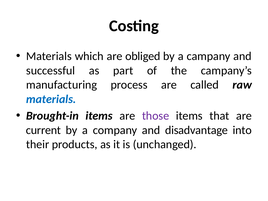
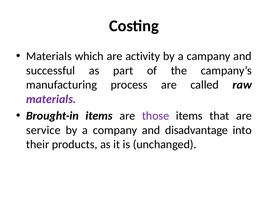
obliged: obliged -> activity (143, 56)
materials colour: blue -> purple (51, 99)
current: current -> service (43, 130)
